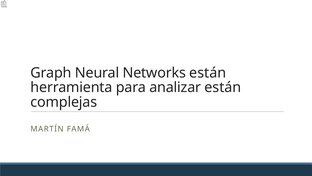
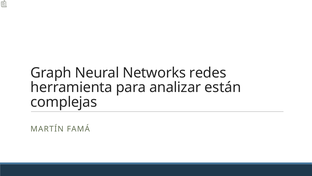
Networks están: están -> redes (208, 73)
